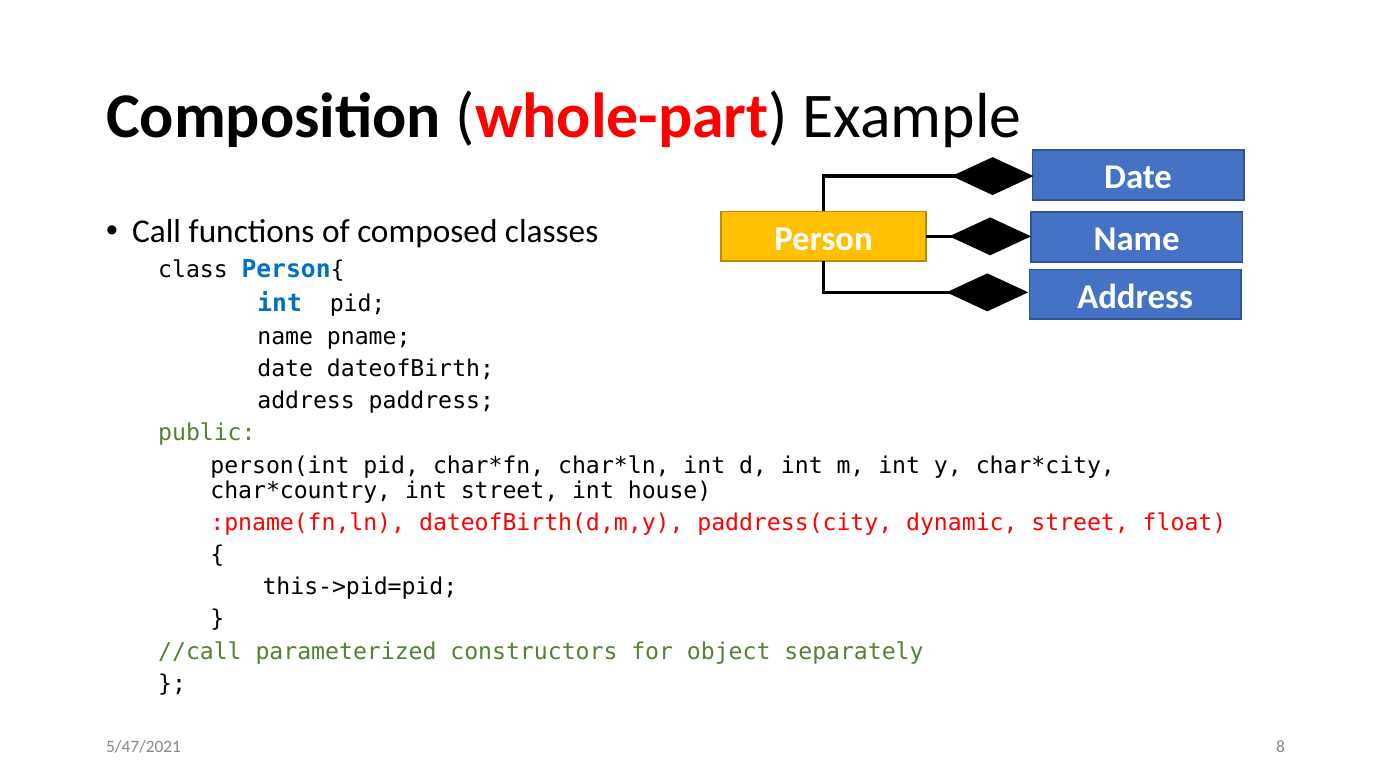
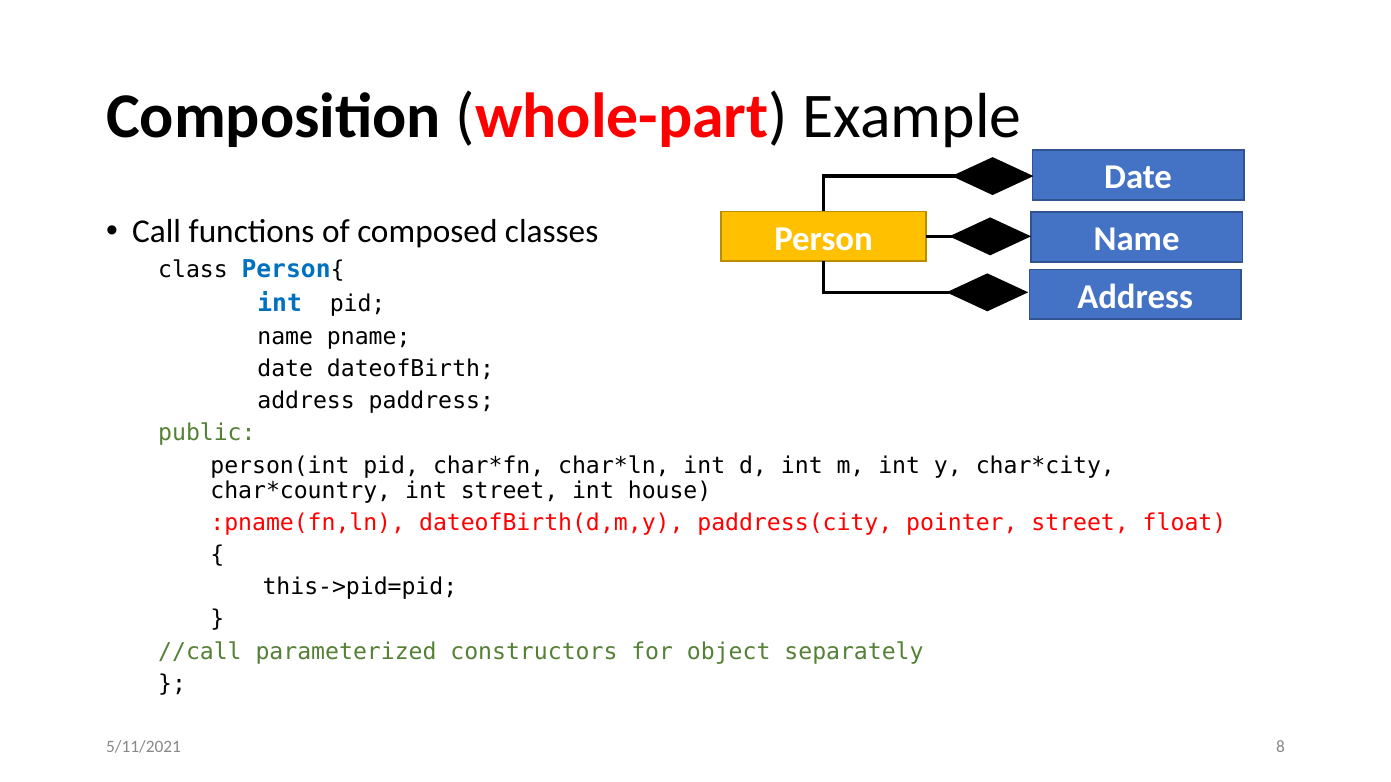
dynamic: dynamic -> pointer (962, 523)
5/47/2021: 5/47/2021 -> 5/11/2021 (144, 747)
